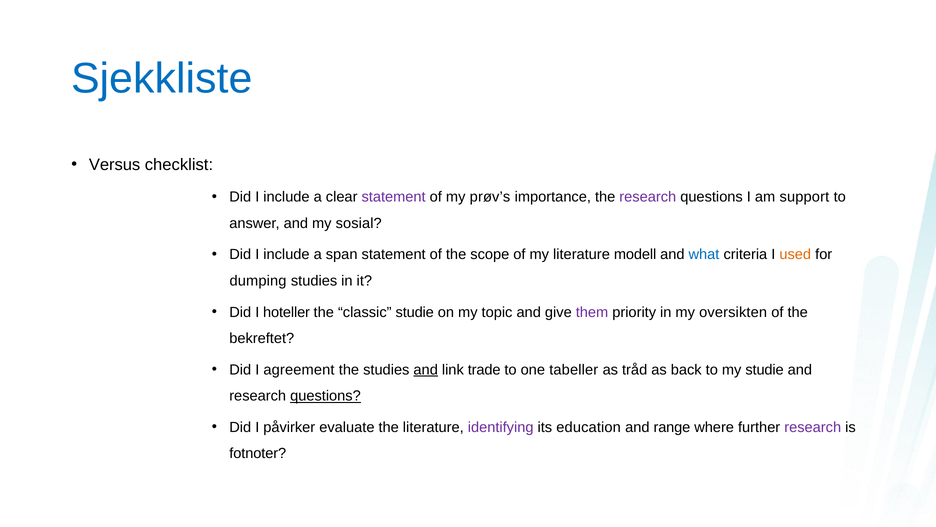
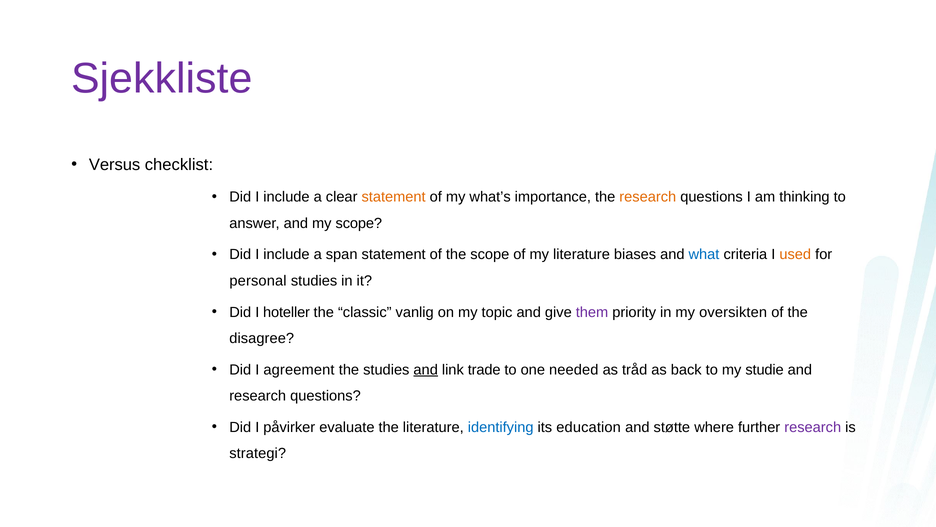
Sjekkliste colour: blue -> purple (162, 79)
statement colour: purple -> orange (394, 197)
prøv’s: prøv’s -> what’s (490, 197)
research colour: purple -> orange (648, 197)
support: support -> thinking (804, 197)
my sosial: sosial -> scope (359, 223)
modell: modell -> biases (635, 254)
dumping: dumping -> personal (258, 281)
classic studie: studie -> vanlig (415, 312)
bekreftet: bekreftet -> disagree (262, 338)
tabeller: tabeller -> needed (574, 369)
questions underline: present -> none (325, 396)
identifying colour: purple -> blue (501, 427)
range: range -> støtte (672, 427)
fotnoter: fotnoter -> strategi (258, 453)
